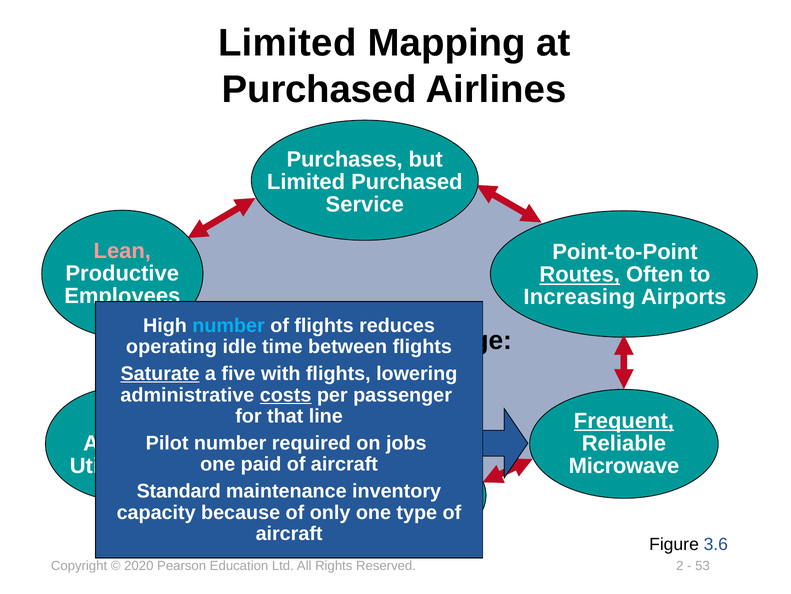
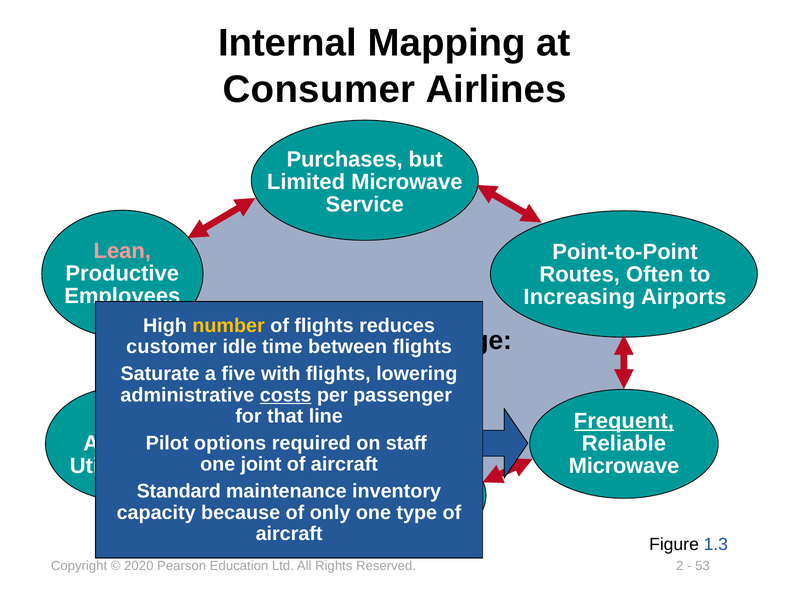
Limited: Limited -> Internal (287, 43)
Purchased: Purchased -> Consumer (319, 89)
Limited Purchased: Purchased -> Microwave (407, 182)
Routes underline: present -> none (580, 274)
number colour: light blue -> yellow (229, 325)
operating: operating -> customer (171, 346)
Saturate underline: present -> none (160, 373)
number: number -> options (230, 442)
jobs: jobs -> staff (406, 442)
paid: paid -> joint (261, 464)
3.6: 3.6 -> 1.3 (716, 544)
